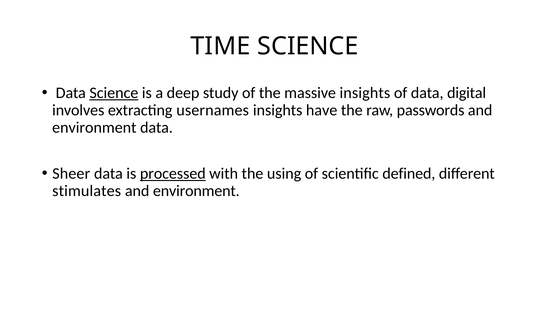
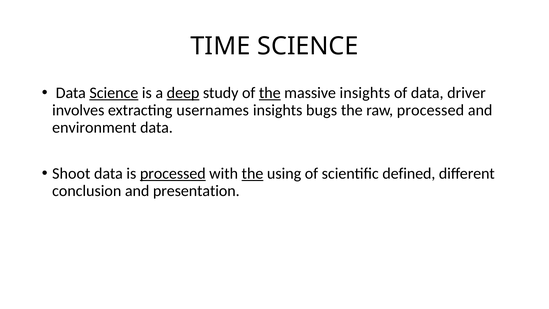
deep underline: none -> present (183, 93)
the underline: none -> present (270, 93)
digital: digital -> driver (466, 93)
have: have -> bugs (322, 110)
raw passwords: passwords -> processed (430, 110)
Sheer: Sheer -> Shoot (71, 173)
the underline: none -> present (253, 173)
stimulates: stimulates -> conclusion (87, 191)
environment: environment -> presentation (196, 191)
